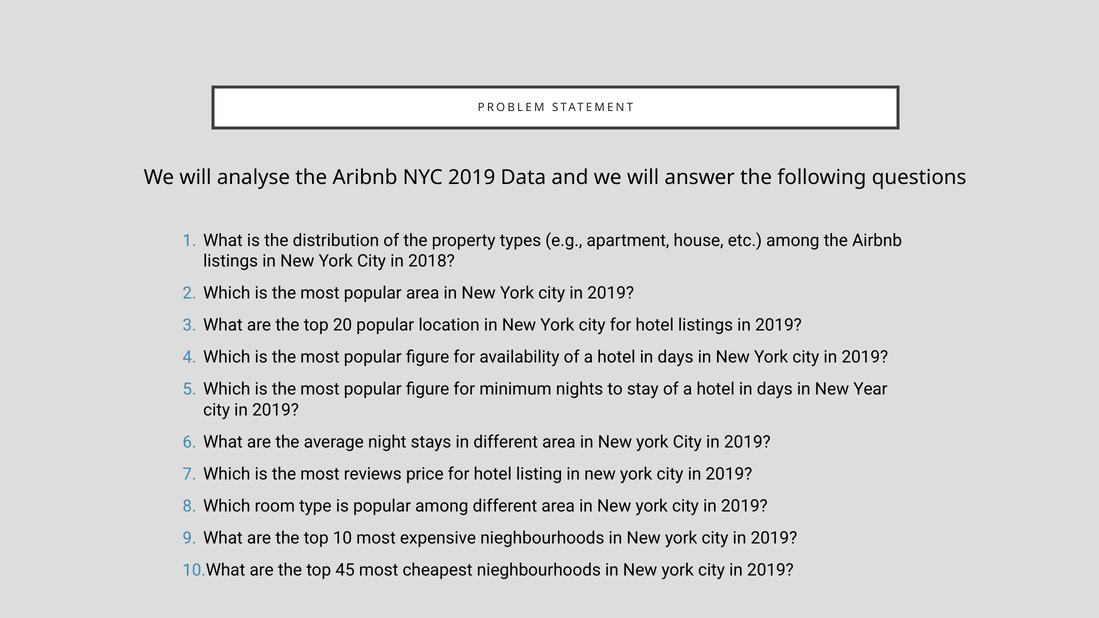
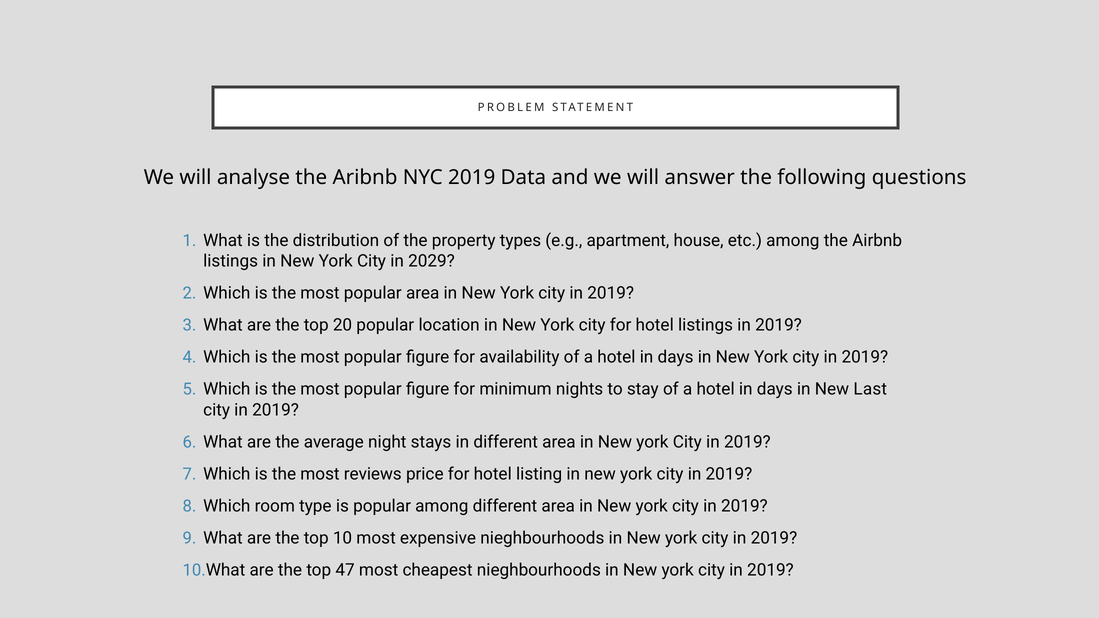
2018: 2018 -> 2029 (432, 261)
Year: Year -> Last (870, 389)
45: 45 -> 47 (345, 570)
